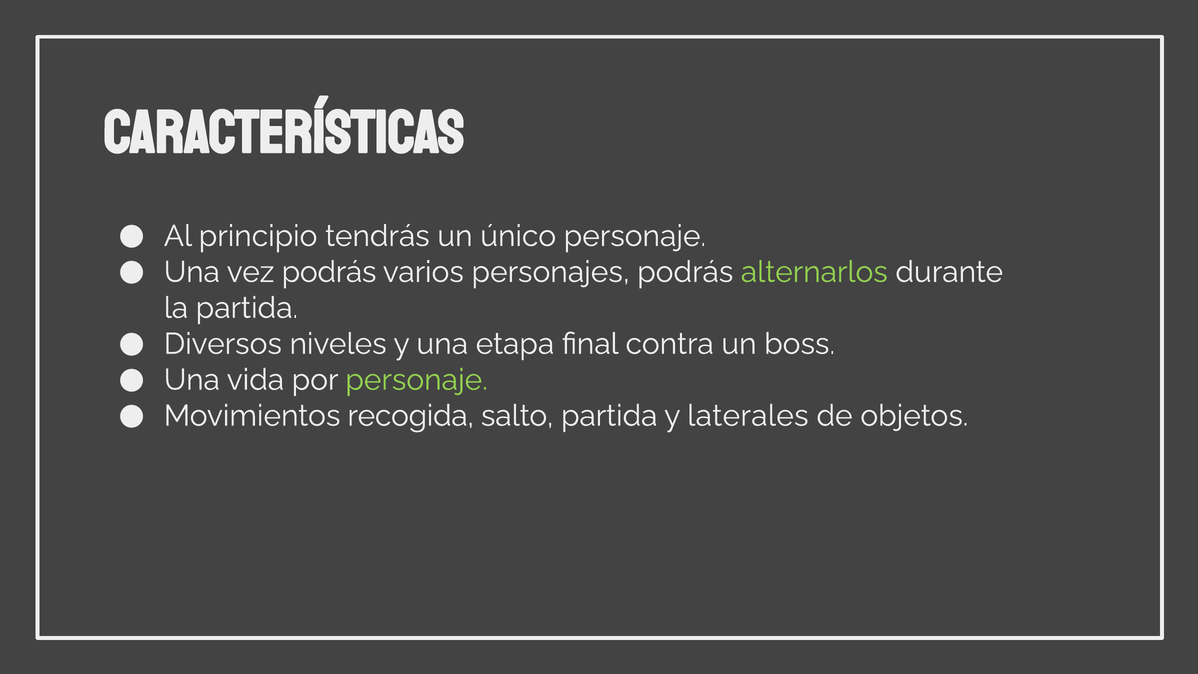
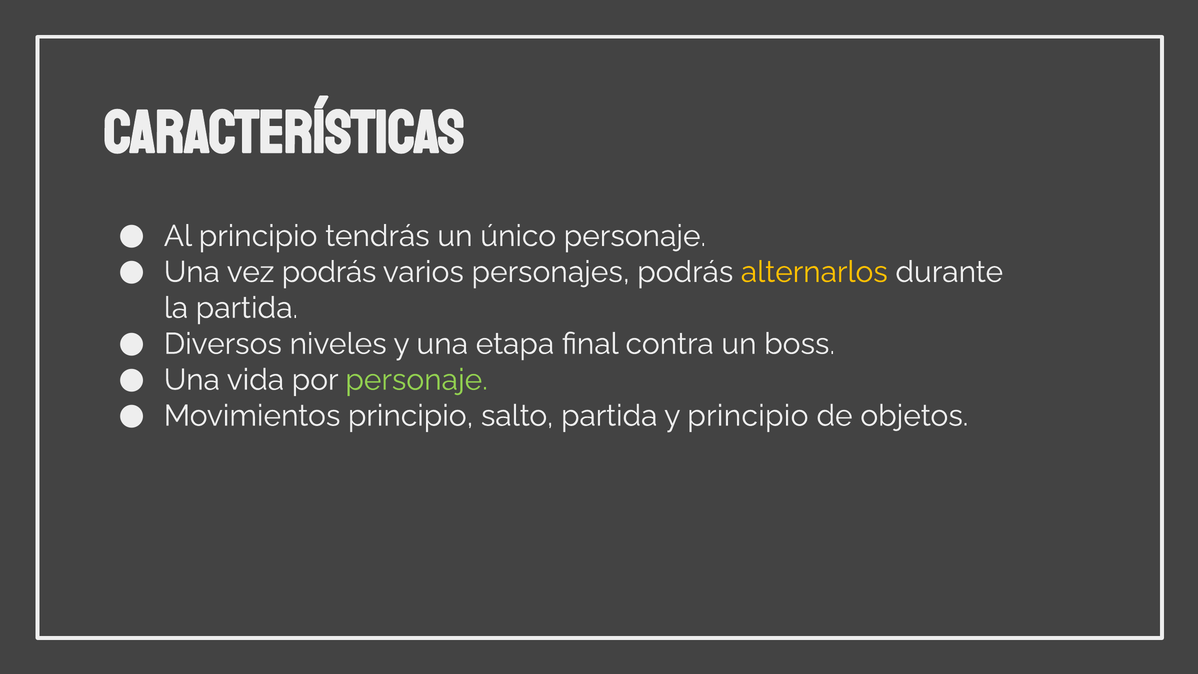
alternarlos colour: light green -> yellow (814, 272)
Movimientos recogida: recogida -> principio (411, 416)
y laterales: laterales -> principio (748, 416)
